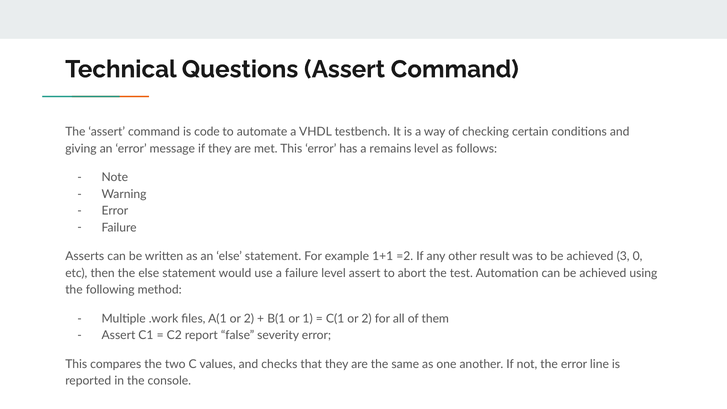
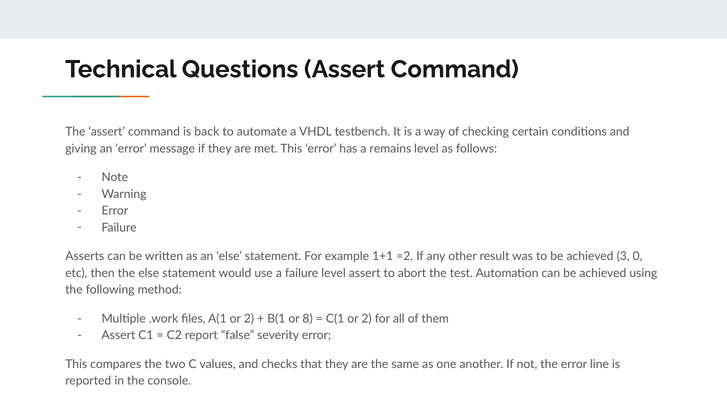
code: code -> back (207, 132)
1: 1 -> 8 (308, 319)
